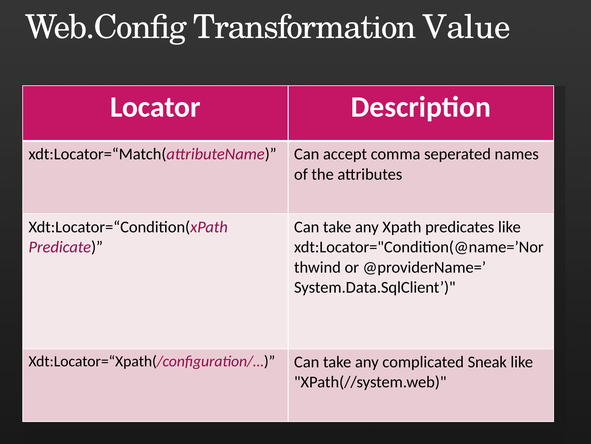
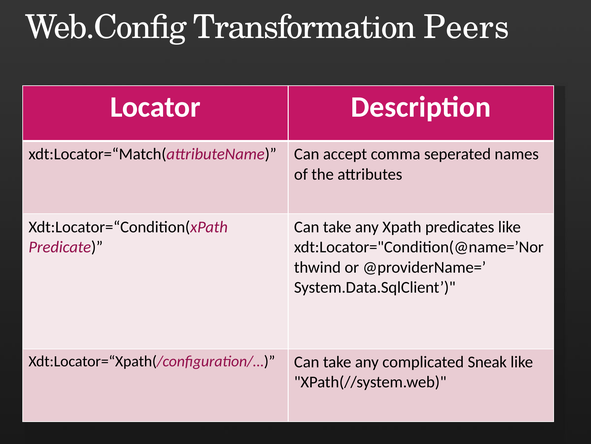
Value: Value -> Peers (466, 27)
